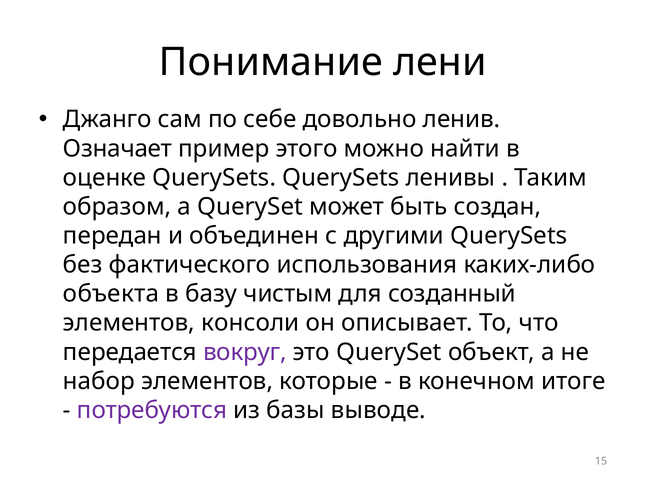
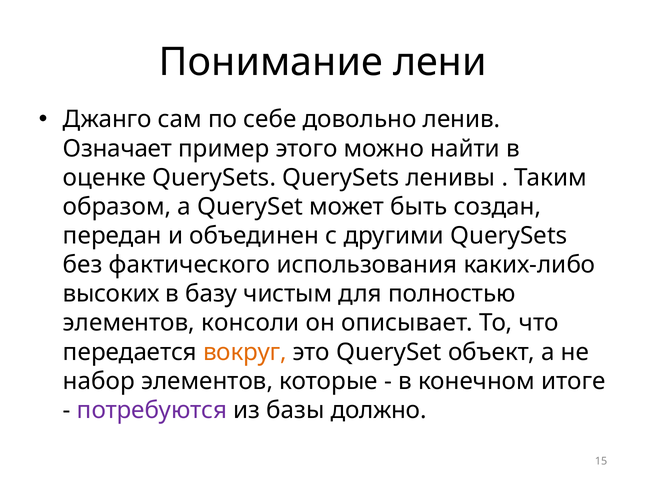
объекта: объекта -> высоких (111, 294)
созданный: созданный -> полностью (452, 294)
вокруг colour: purple -> orange (245, 352)
выводе: выводе -> должно (379, 411)
